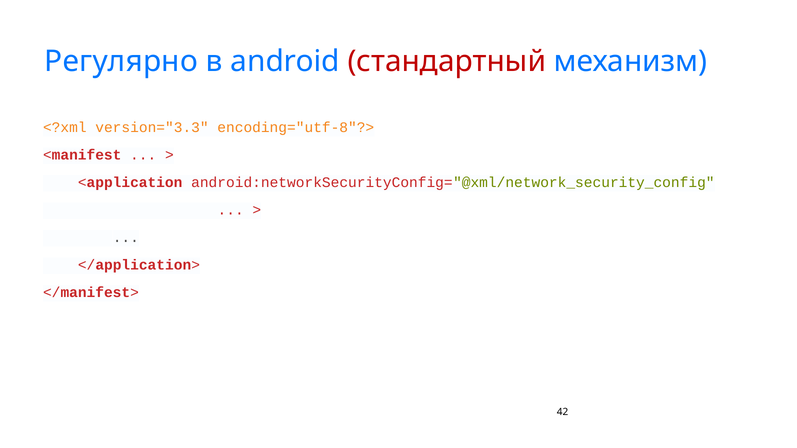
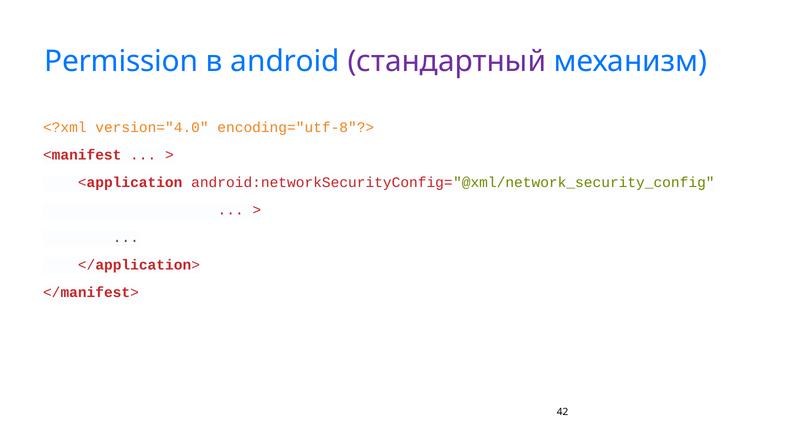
Регулярно: Регулярно -> Permission (121, 61)
стандартный colour: red -> purple (447, 61)
version="3.3: version="3.3 -> version="4.0 (152, 127)
